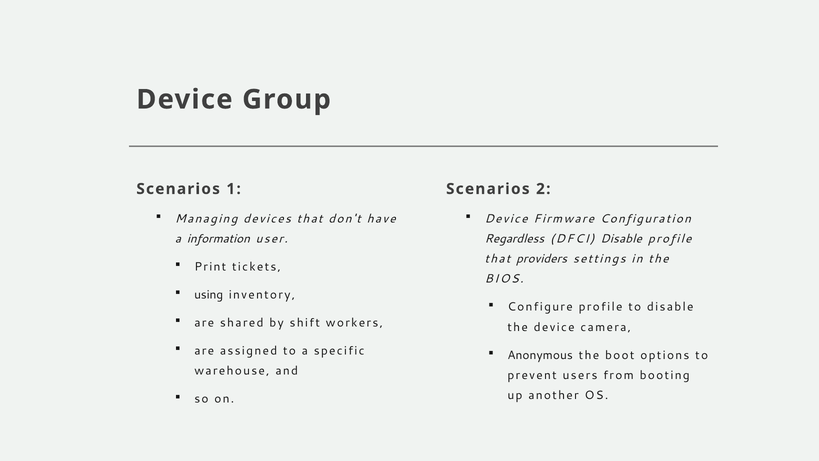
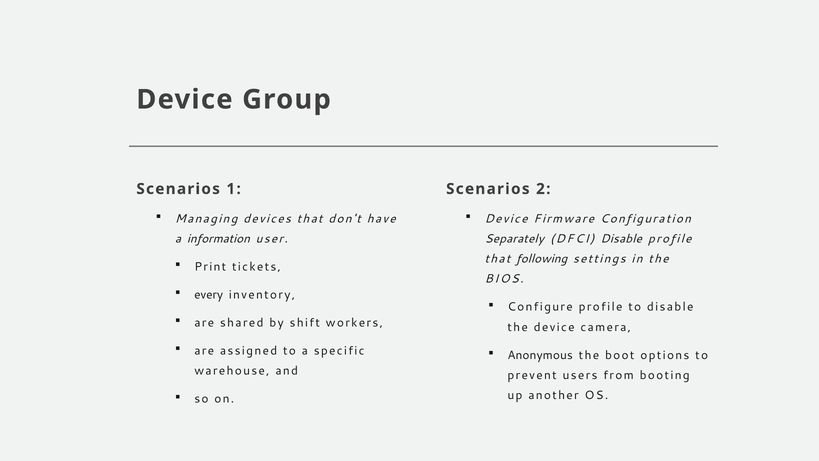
Regardless: Regardless -> Separately (514, 239)
providers: providers -> following (542, 259)
using: using -> every (209, 295)
